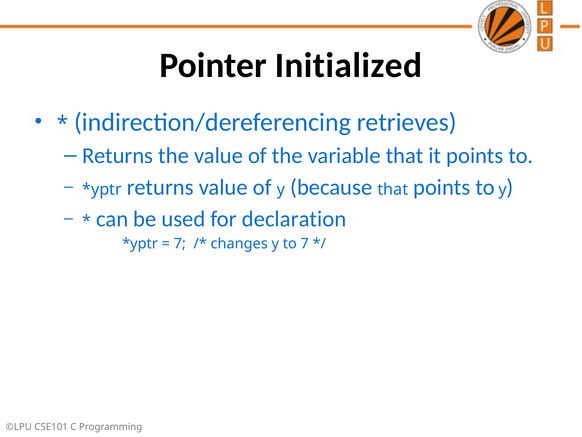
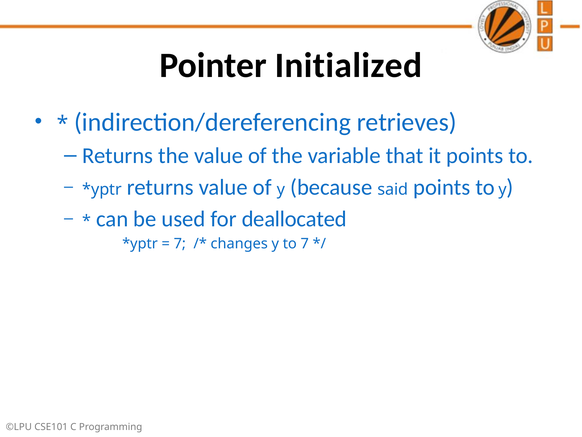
because that: that -> said (393, 189)
declaration: declaration -> deallocated (294, 219)
